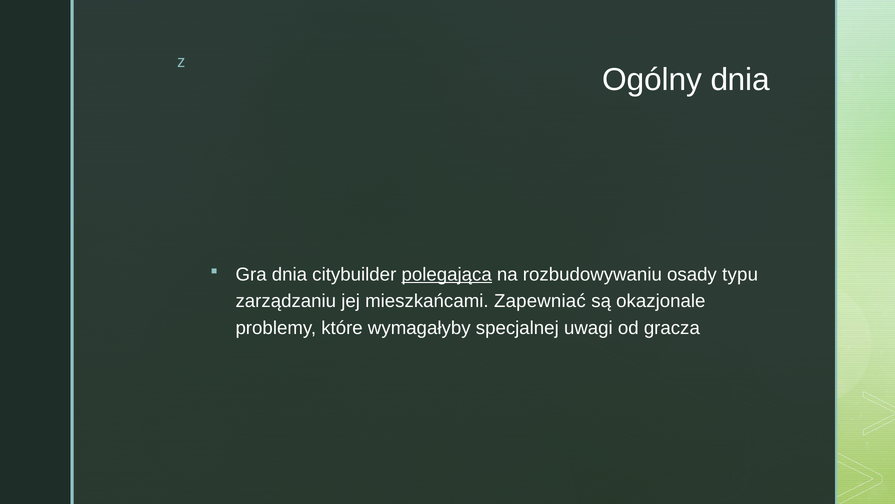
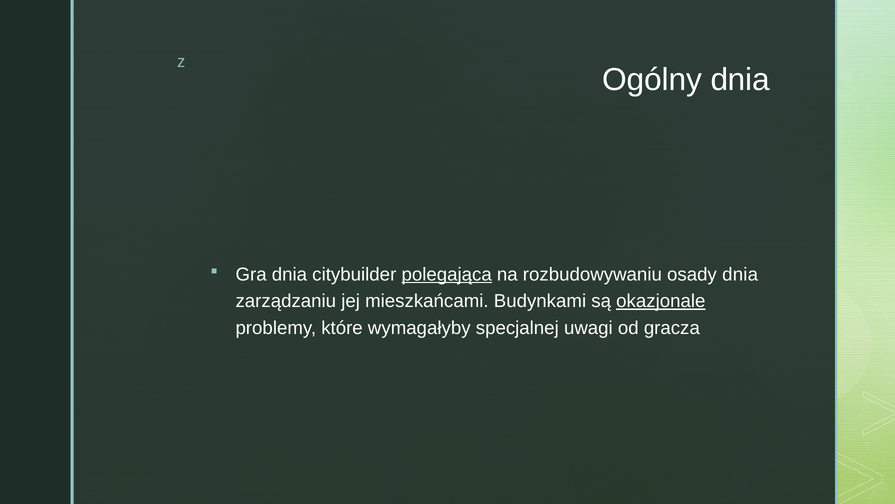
osady typu: typu -> dnia (740, 274)
Zapewniać: Zapewniać -> Budynkami (540, 301)
okazjonale underline: none -> present (661, 301)
